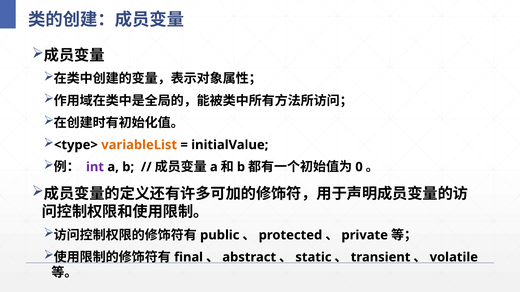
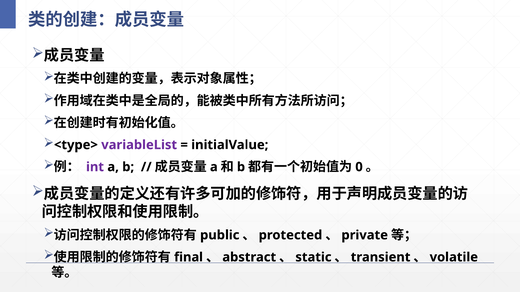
variableList colour: orange -> purple (139, 145)
